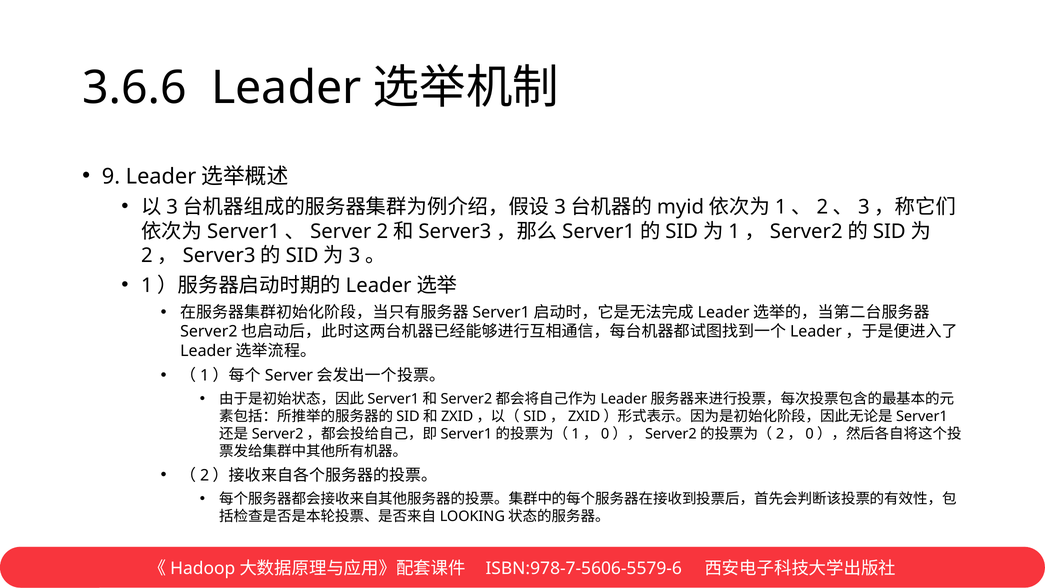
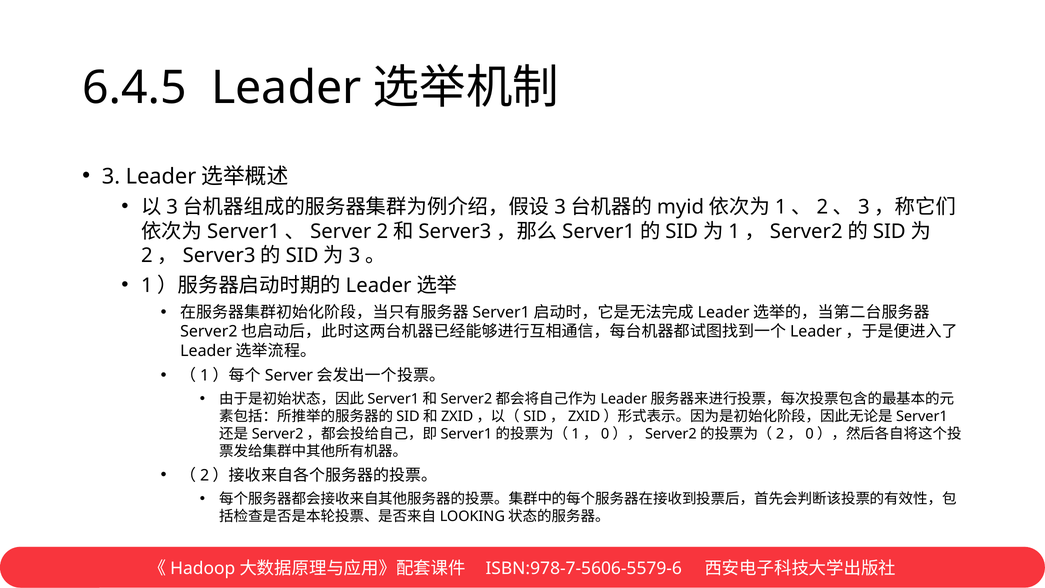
3.6.6: 3.6.6 -> 6.4.5 (135, 88)
9: 9 -> 3 (111, 176)
